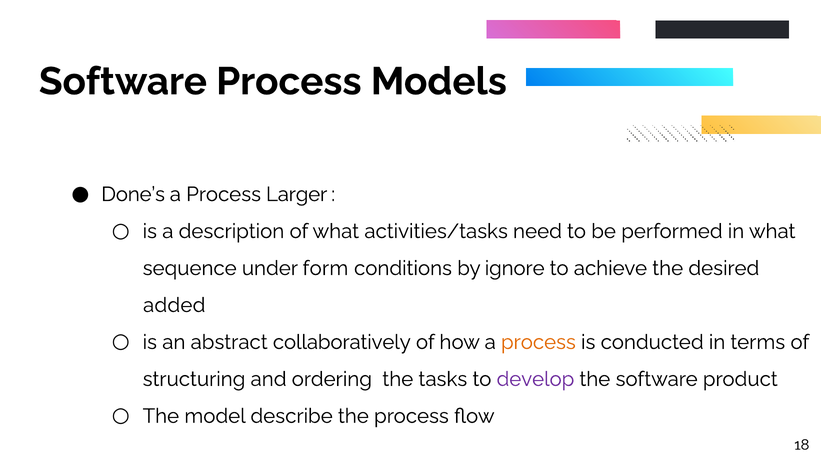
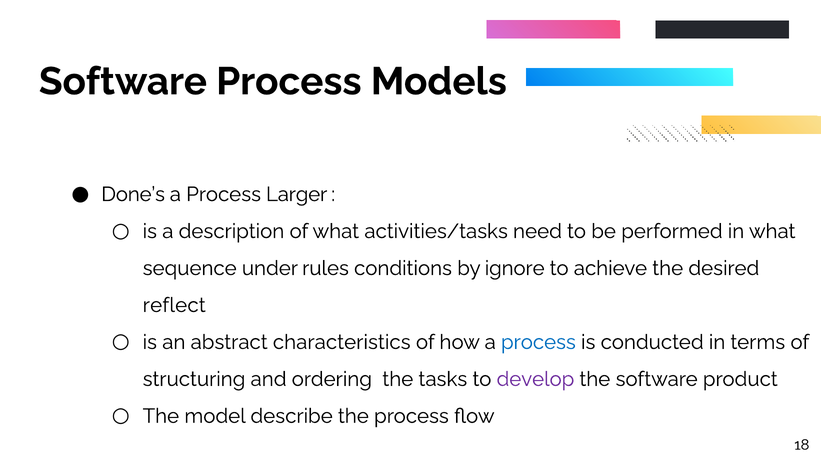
form: form -> rules (326, 268)
added: added -> reflect (174, 305)
collaboratively: collaboratively -> characteristics (342, 342)
process colour: orange -> blue (538, 342)
